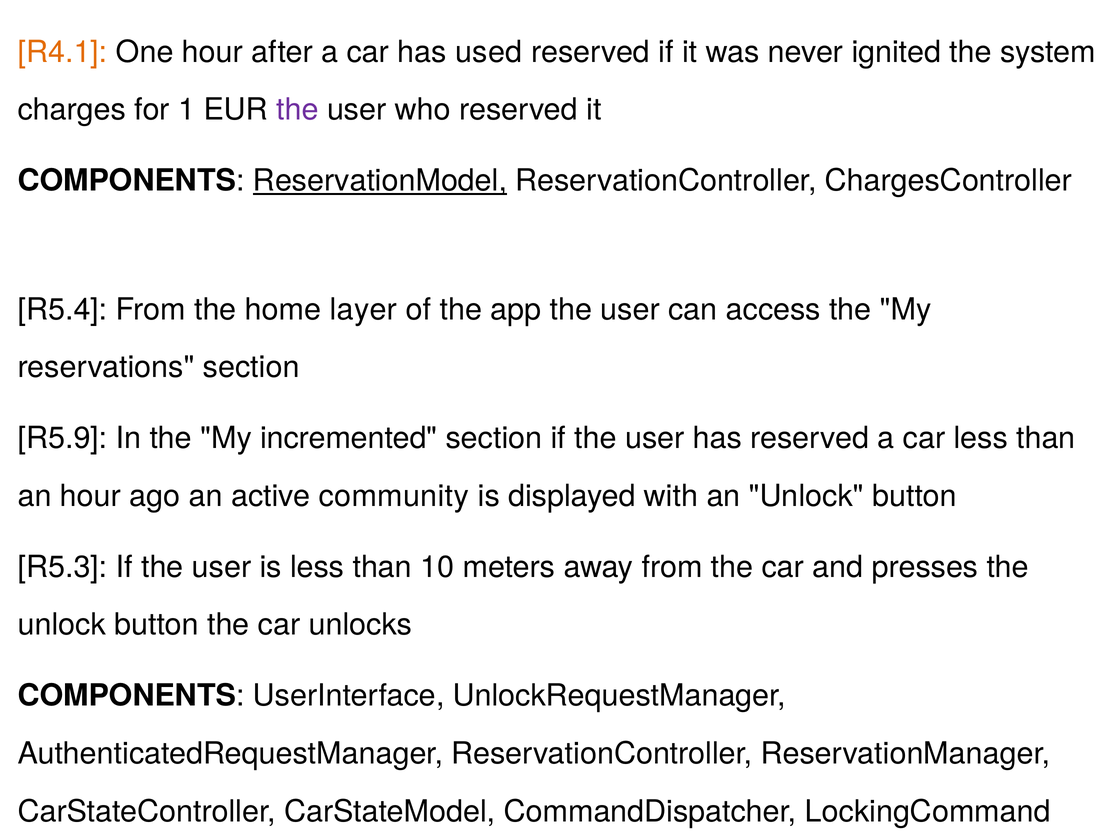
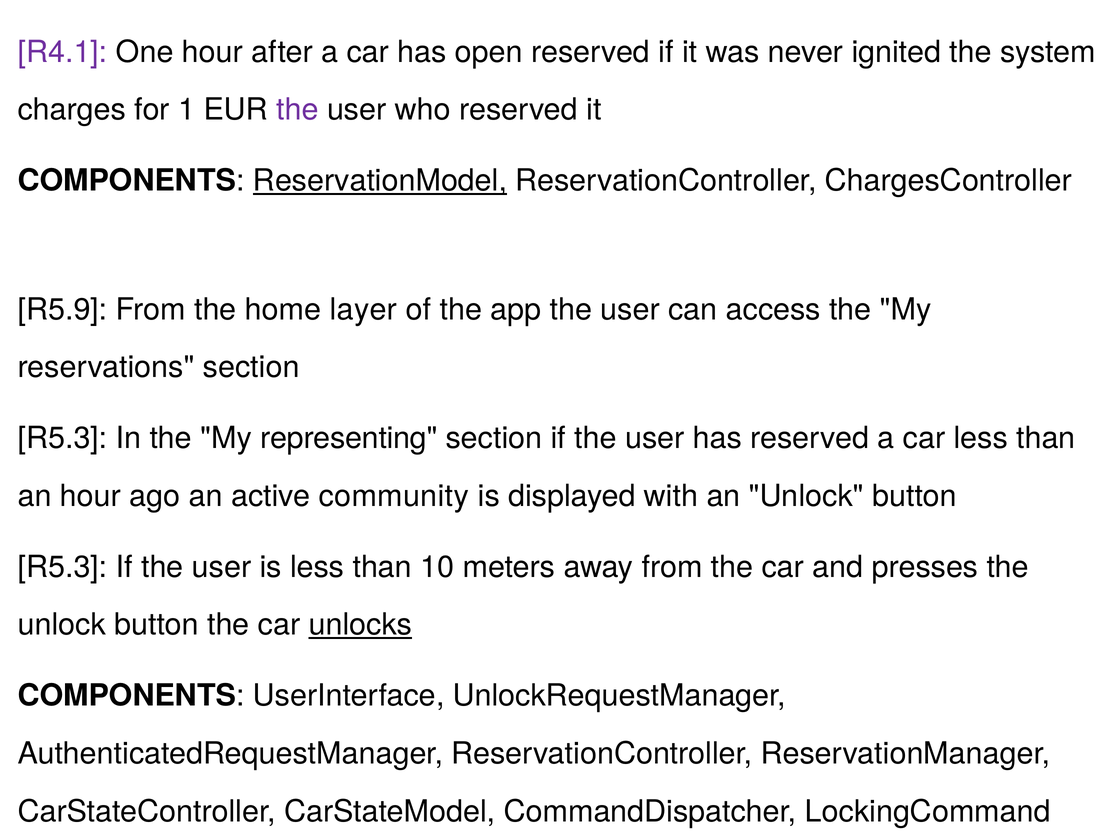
R4.1 colour: orange -> purple (63, 52)
used: used -> open (489, 52)
R5.4: R5.4 -> R5.9 (63, 309)
R5.9: R5.9 -> R5.3 (63, 438)
incremented: incremented -> representing (349, 438)
unlocks underline: none -> present (360, 625)
